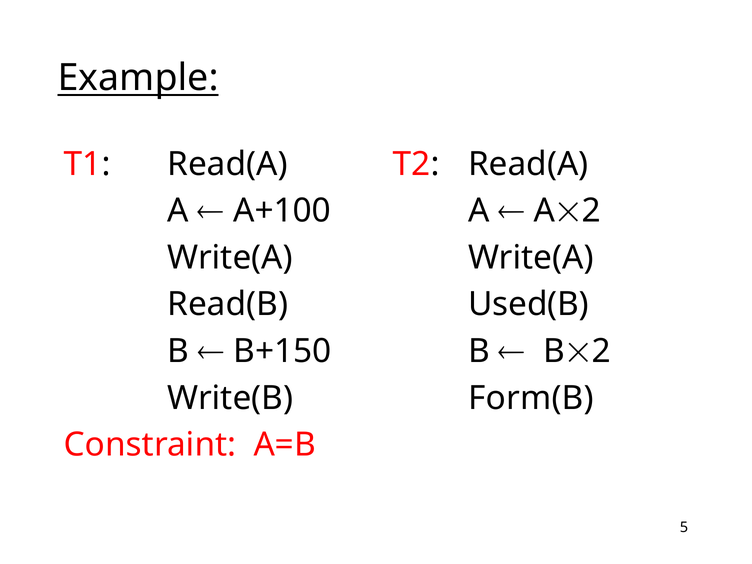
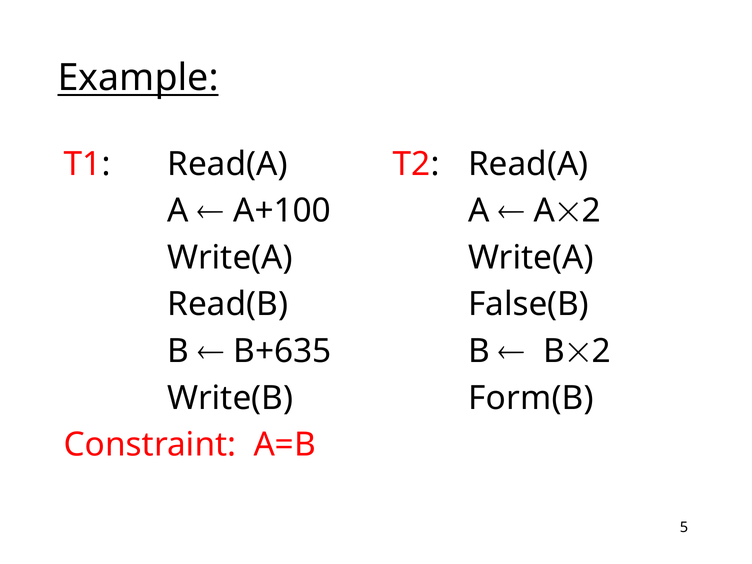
Used(B: Used(B -> False(B (529, 304)
B+150: B+150 -> B+635 (282, 351)
